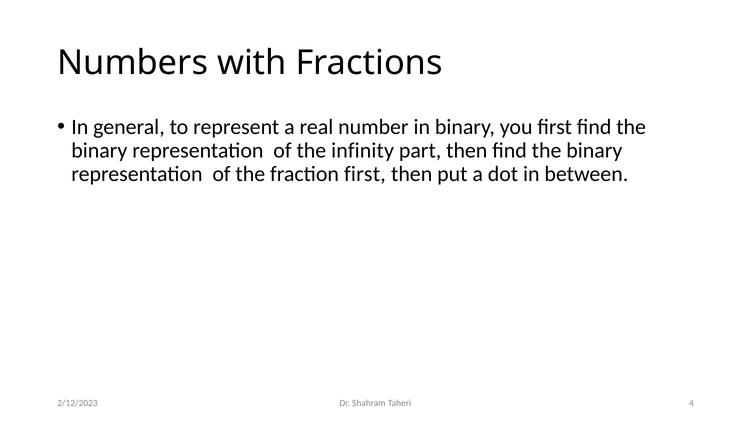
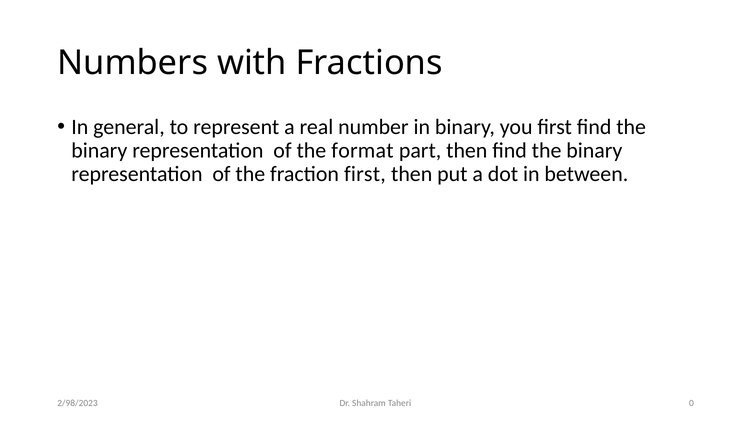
infinity: infinity -> format (362, 151)
4: 4 -> 0 (691, 403)
2/12/2023: 2/12/2023 -> 2/98/2023 (77, 403)
